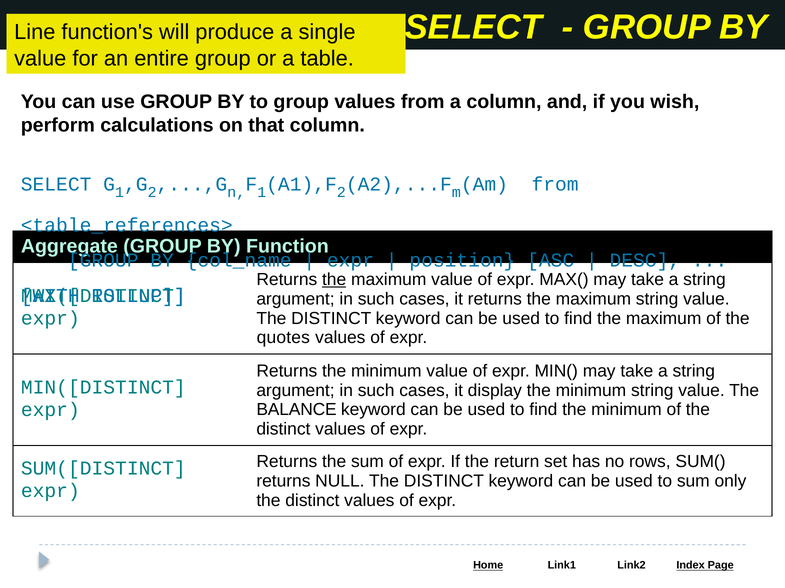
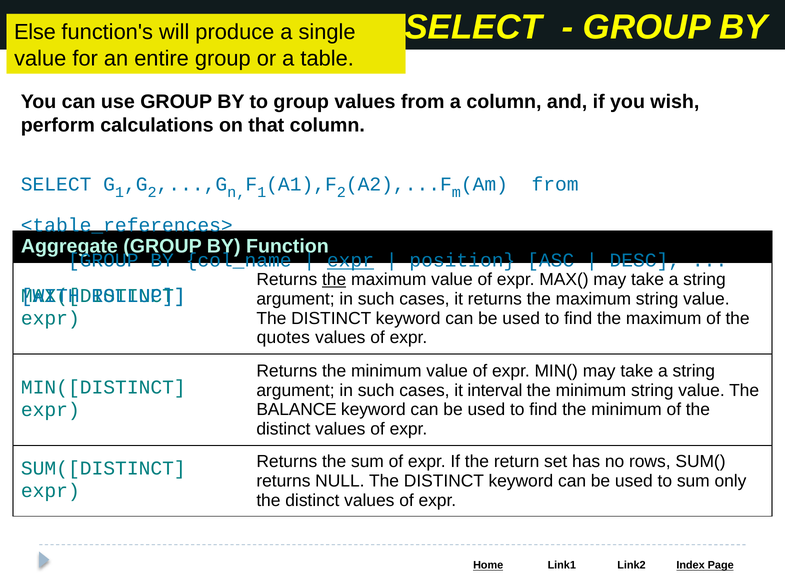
Line: Line -> Else (35, 32)
expr underline: none -> present (350, 261)
display: display -> interval (495, 391)
